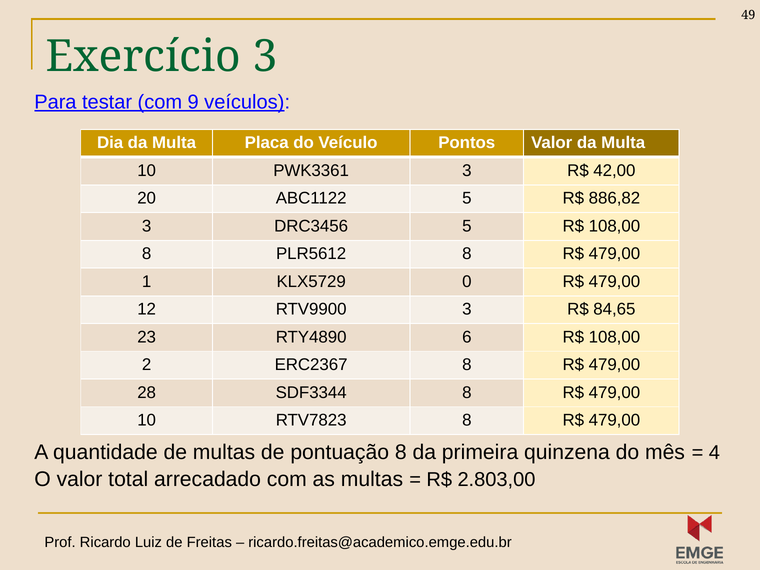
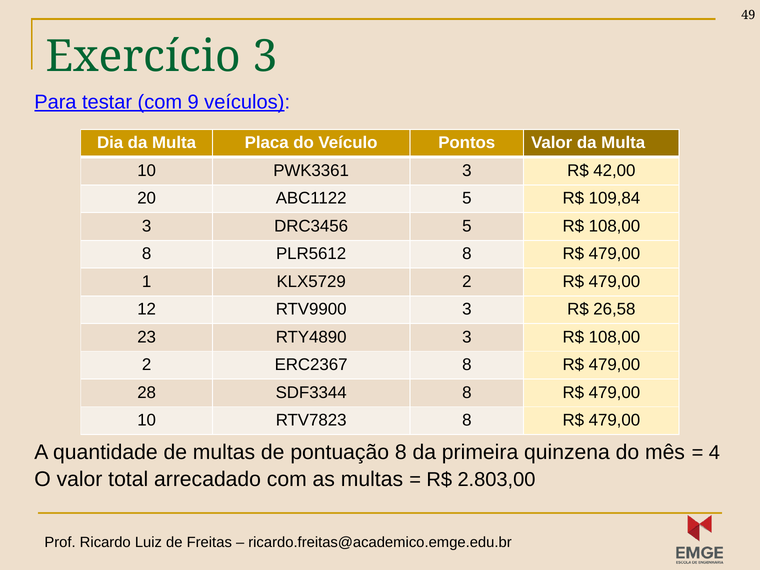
886,82: 886,82 -> 109,84 (614, 198)
KLX5729 0: 0 -> 2 (467, 281)
84,65: 84,65 -> 26,58 (614, 309)
RTY4890 6: 6 -> 3 (467, 337)
